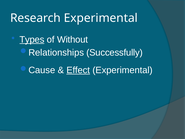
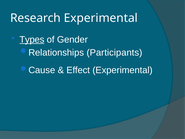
Without: Without -> Gender (72, 39)
Successfully: Successfully -> Participants (114, 52)
Effect underline: present -> none (78, 70)
